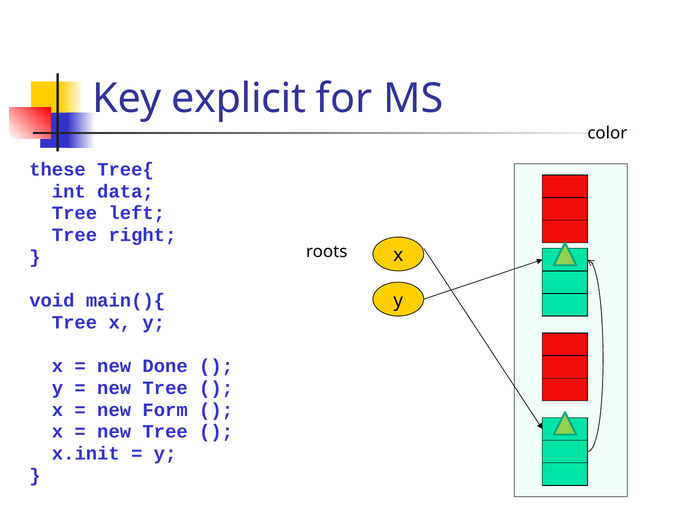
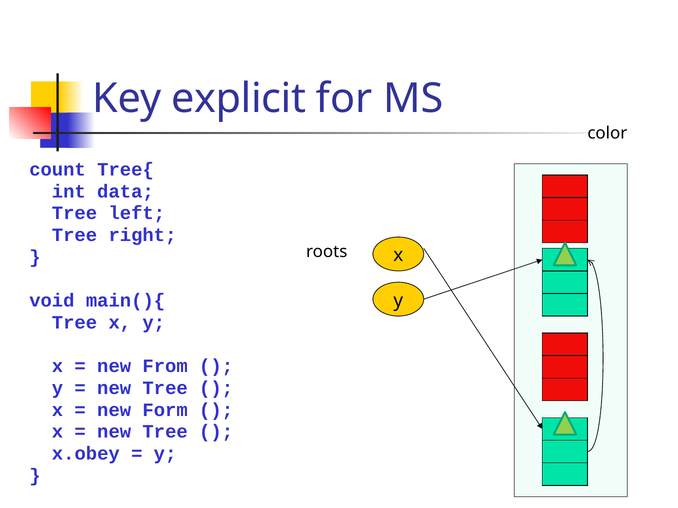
these: these -> count (58, 170)
Done: Done -> From (165, 366)
x.init: x.init -> x.obey (86, 454)
